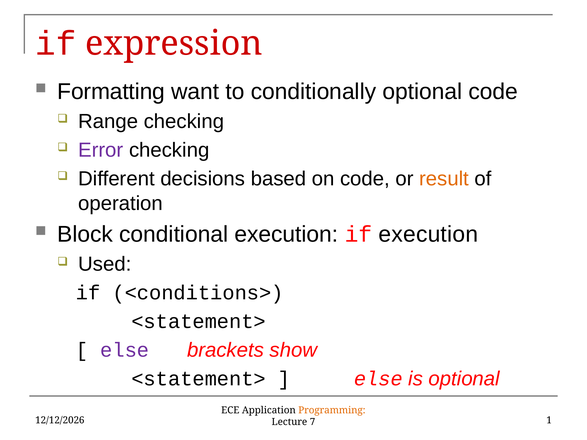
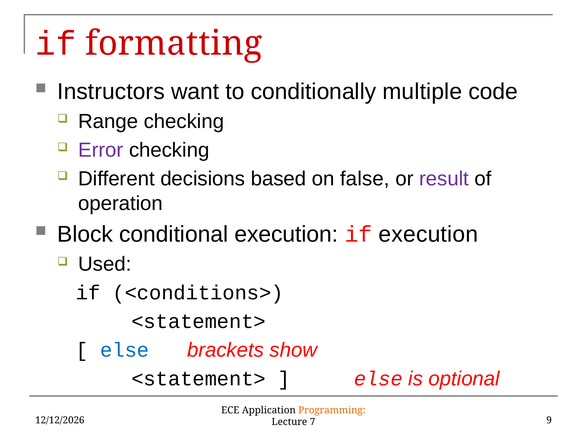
expression: expression -> formatting (174, 44)
Formatting: Formatting -> Instructors (111, 92)
conditionally optional: optional -> multiple (422, 92)
on code: code -> false (365, 179)
result colour: orange -> purple (444, 179)
else colour: purple -> blue (125, 350)
1: 1 -> 9 (549, 420)
